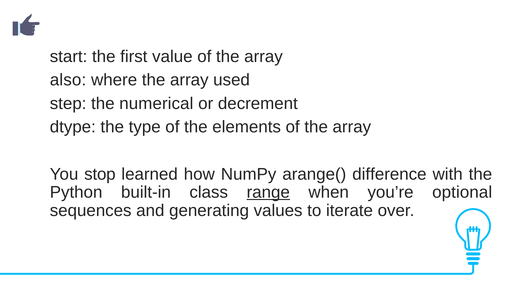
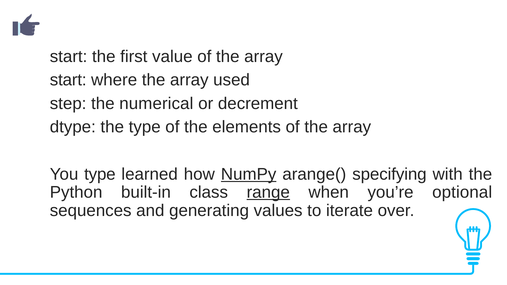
also: also -> start (68, 80)
You stop: stop -> type (100, 174)
NumPy underline: none -> present (249, 174)
difference: difference -> specifying (389, 174)
